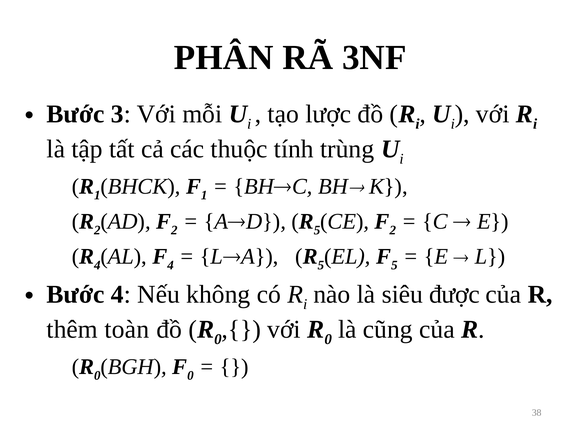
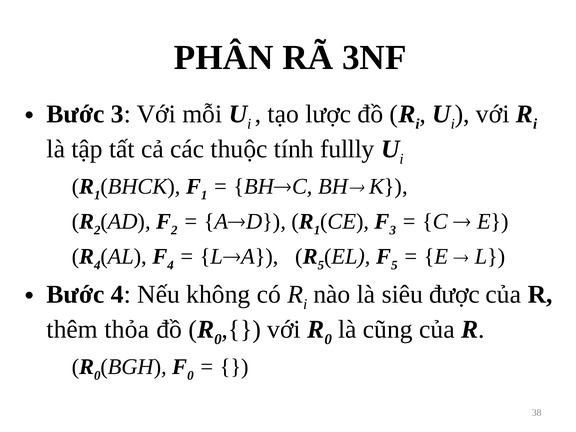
trùng: trùng -> fullly (347, 149)
5: 5 -> 1 (317, 230)
2: 2 -> 3 (393, 230)
toàn: toàn -> thỏa (127, 329)
